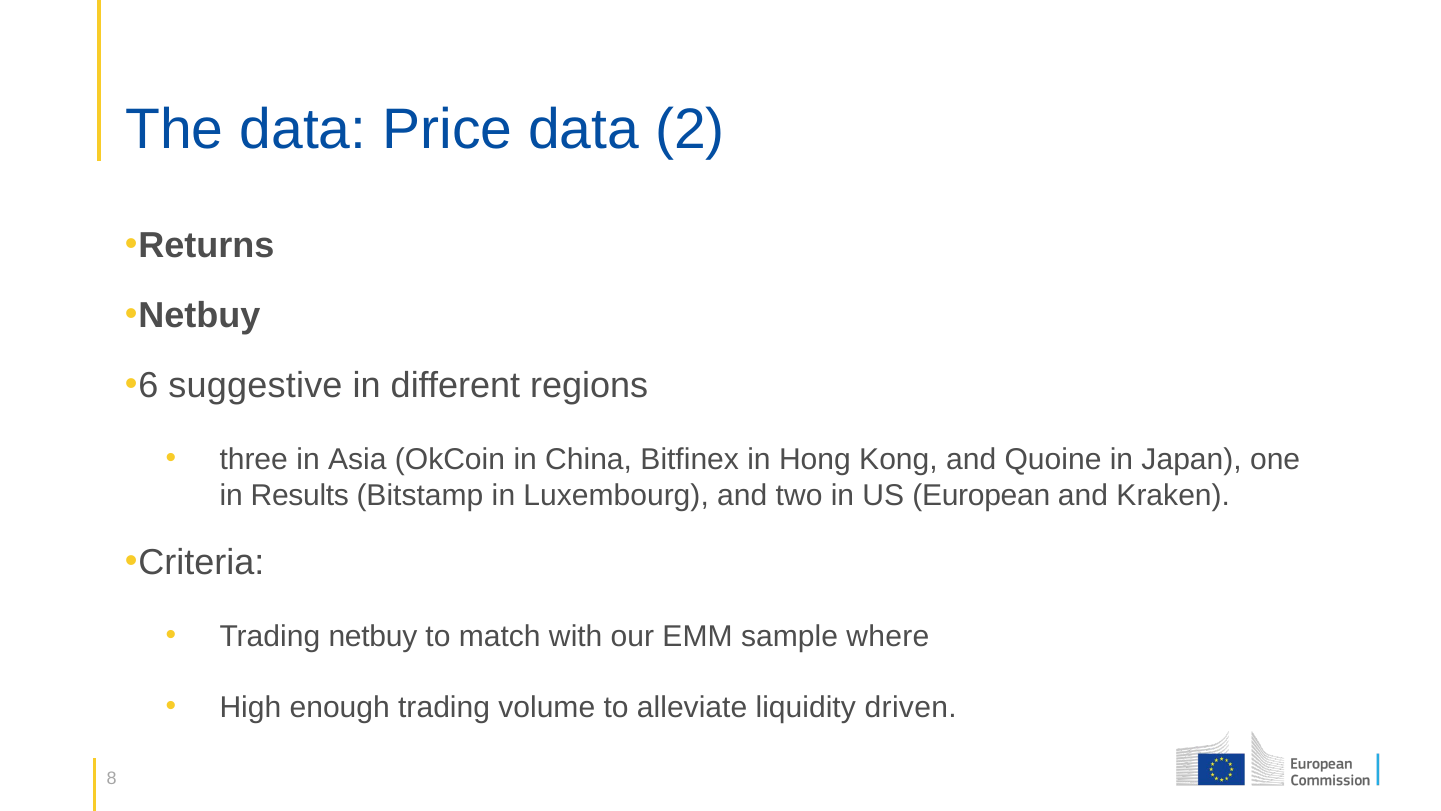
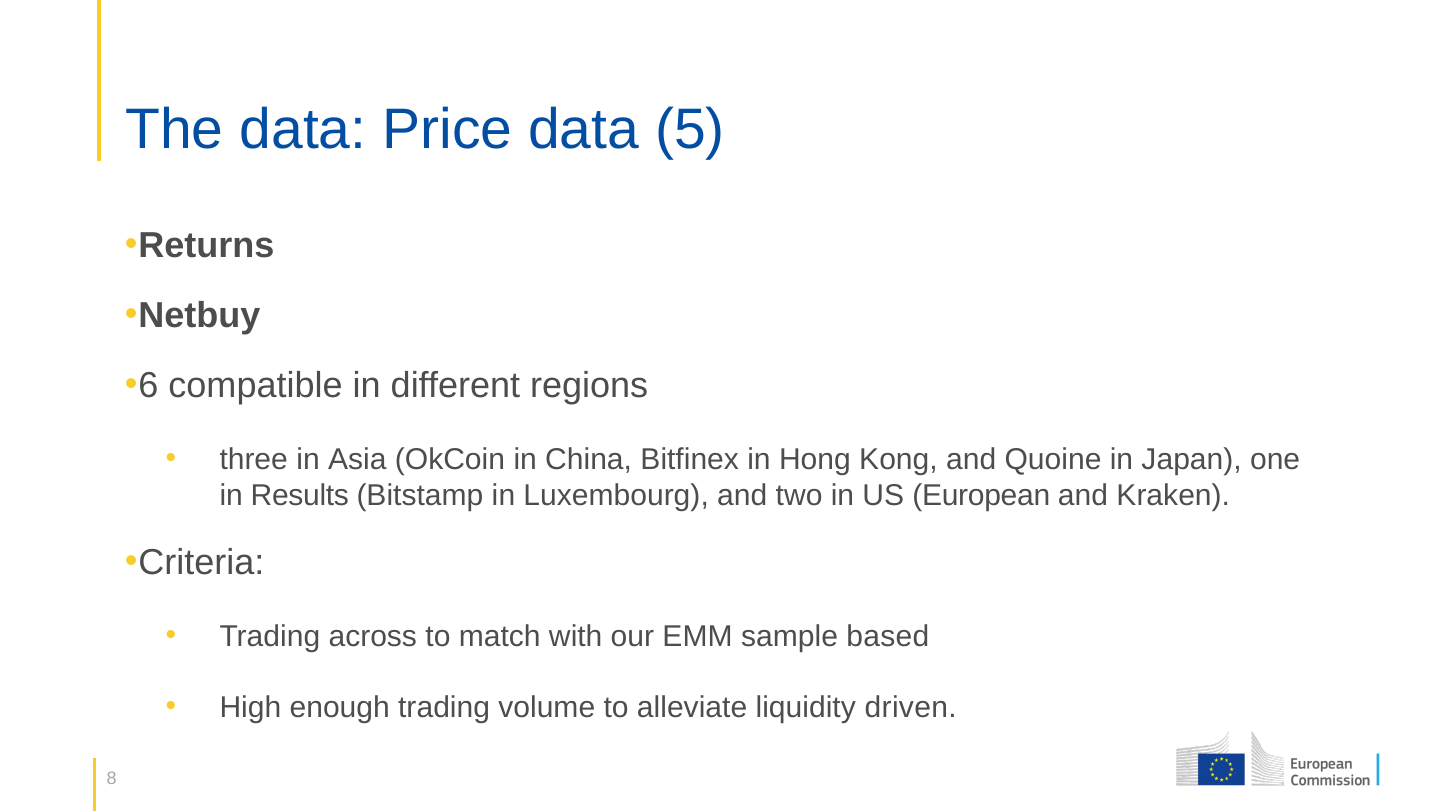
2: 2 -> 5 (690, 129)
suggestive: suggestive -> compatible (256, 386)
Trading netbuy: netbuy -> across (373, 636)
where: where -> based (888, 636)
